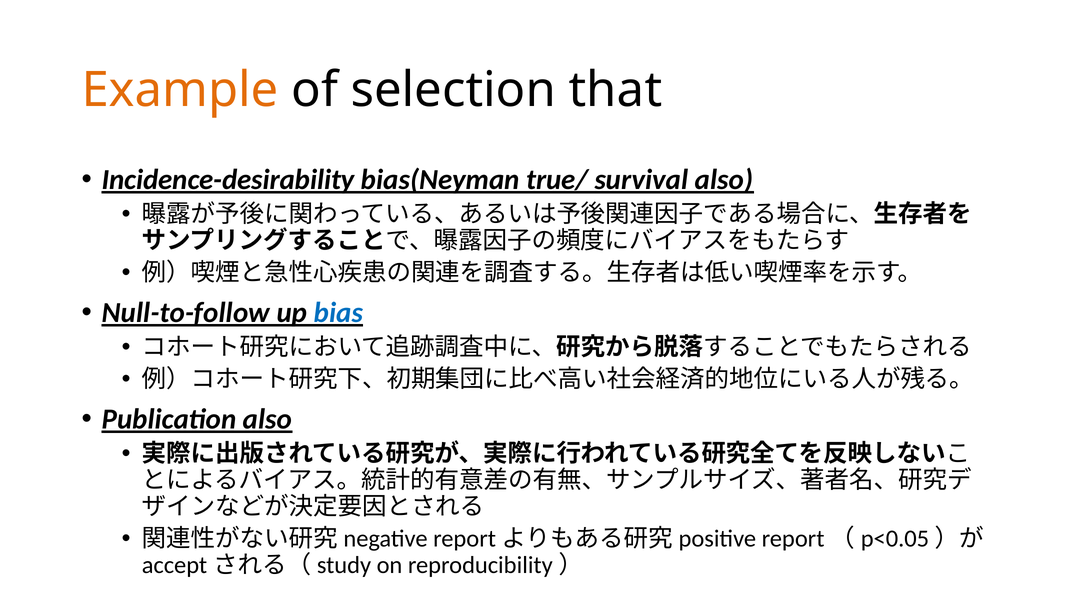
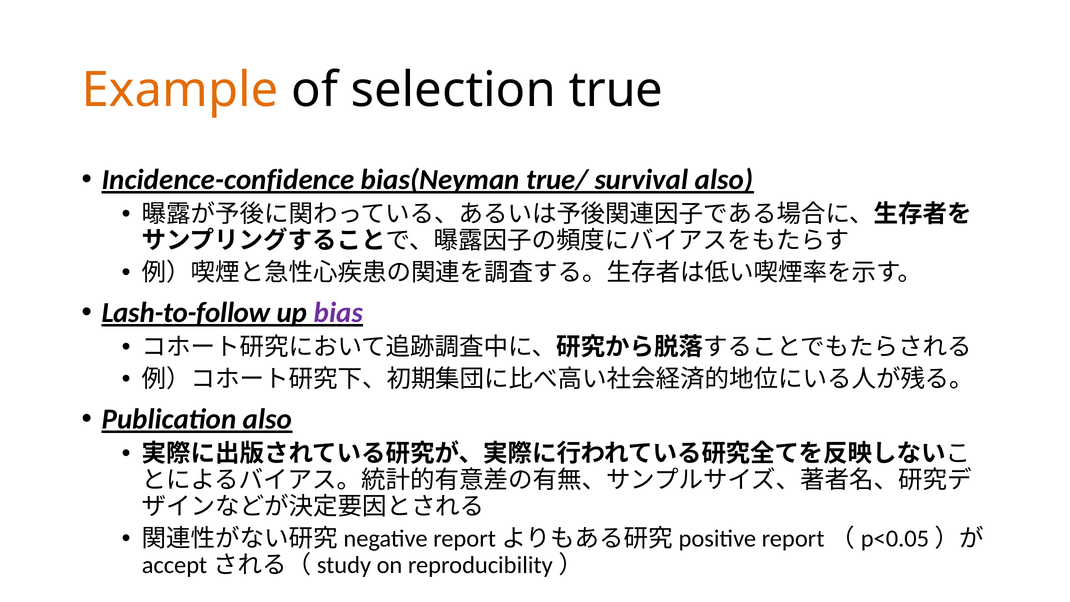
that: that -> true (616, 90)
Incidence-desirability: Incidence-desirability -> Incidence-confidence (228, 180)
Null-to-follow: Null-to-follow -> Lash-to-follow (186, 313)
bias colour: blue -> purple (338, 313)
